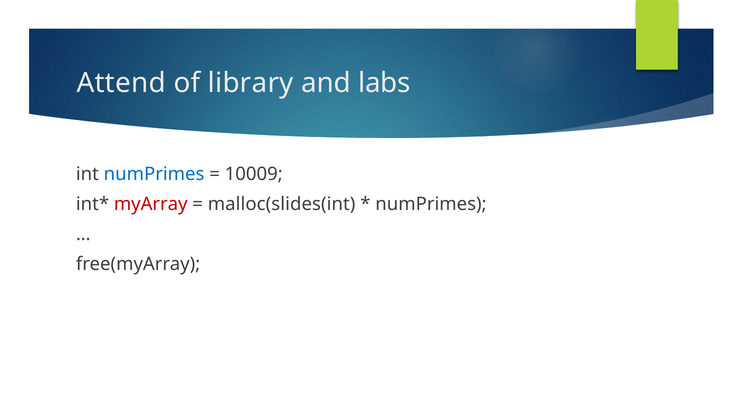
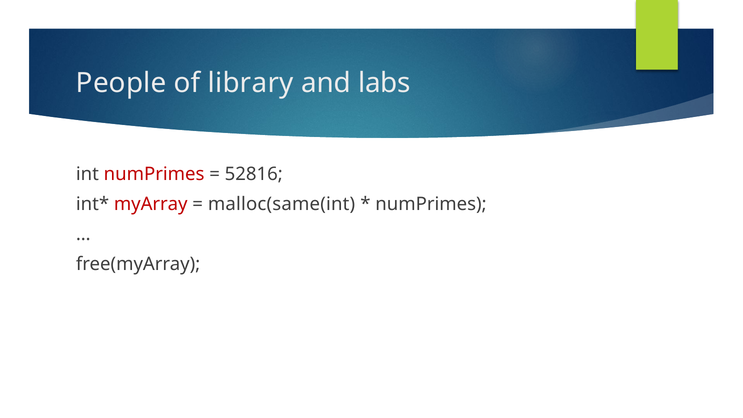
Attend: Attend -> People (121, 83)
numPrimes colour: blue -> red (154, 174)
10009: 10009 -> 52816 (254, 174)
malloc(slides(int: malloc(slides(int -> malloc(same(int (282, 204)
